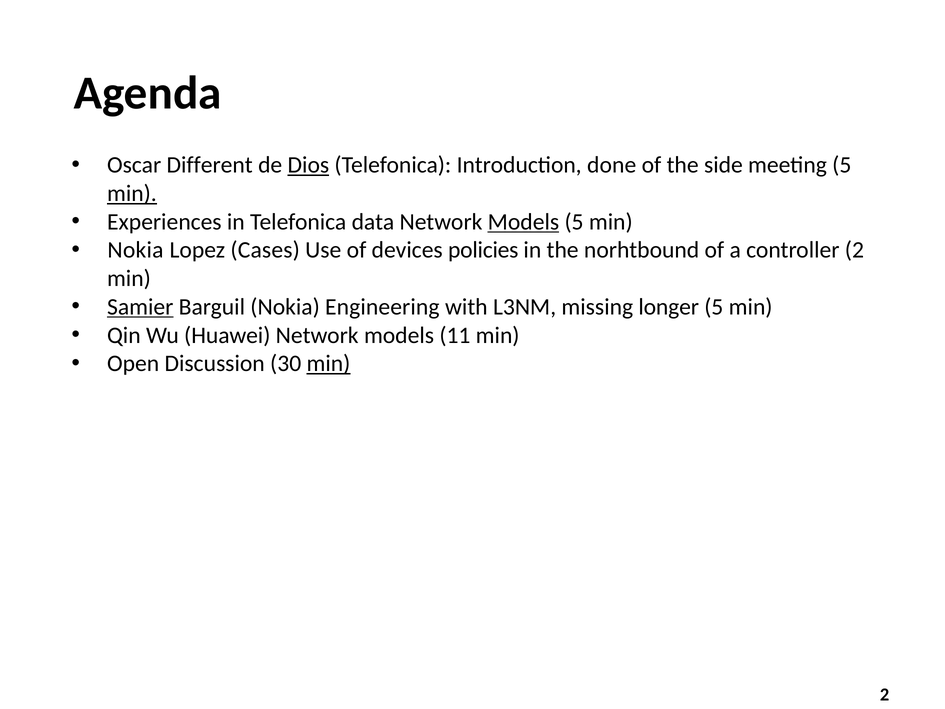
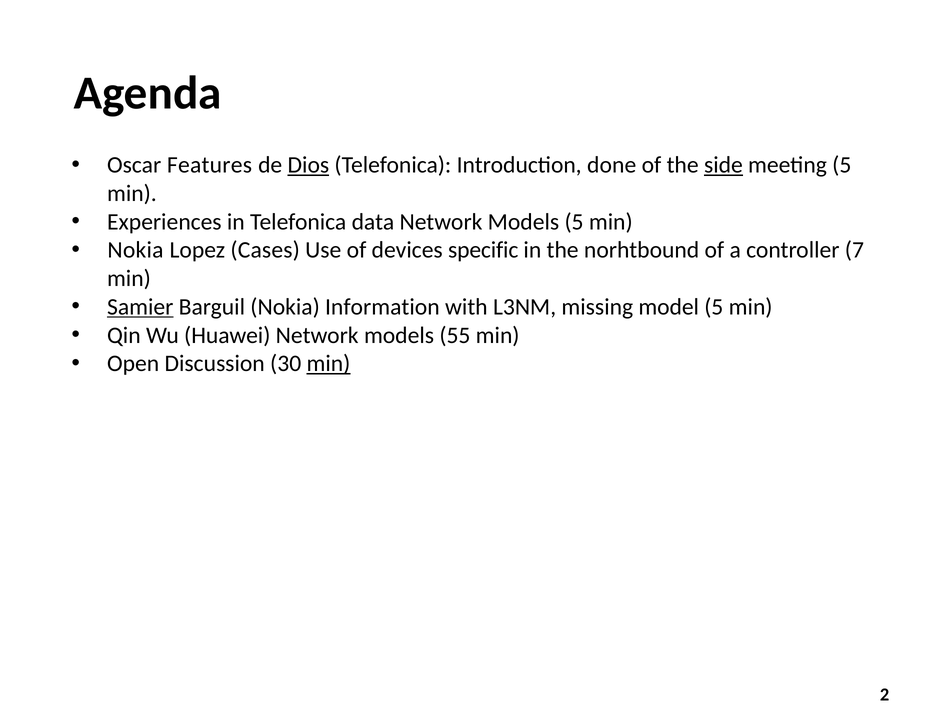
Different: Different -> Features (210, 165)
side underline: none -> present (723, 165)
min underline: present -> none (132, 193)
Models underline: present -> none (523, 222)
policies: policies -> specific (483, 250)
controller 2: 2 -> 7 (854, 250)
Engineering: Engineering -> Information (382, 307)
longer: longer -> model (669, 307)
11: 11 -> 55 (455, 335)
